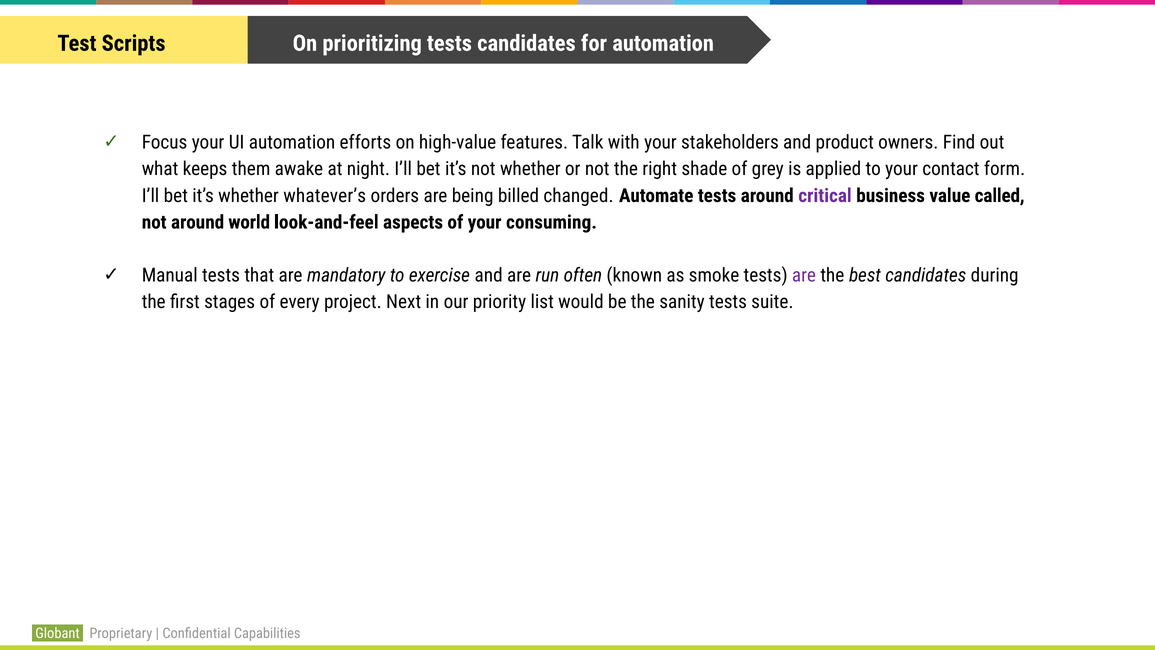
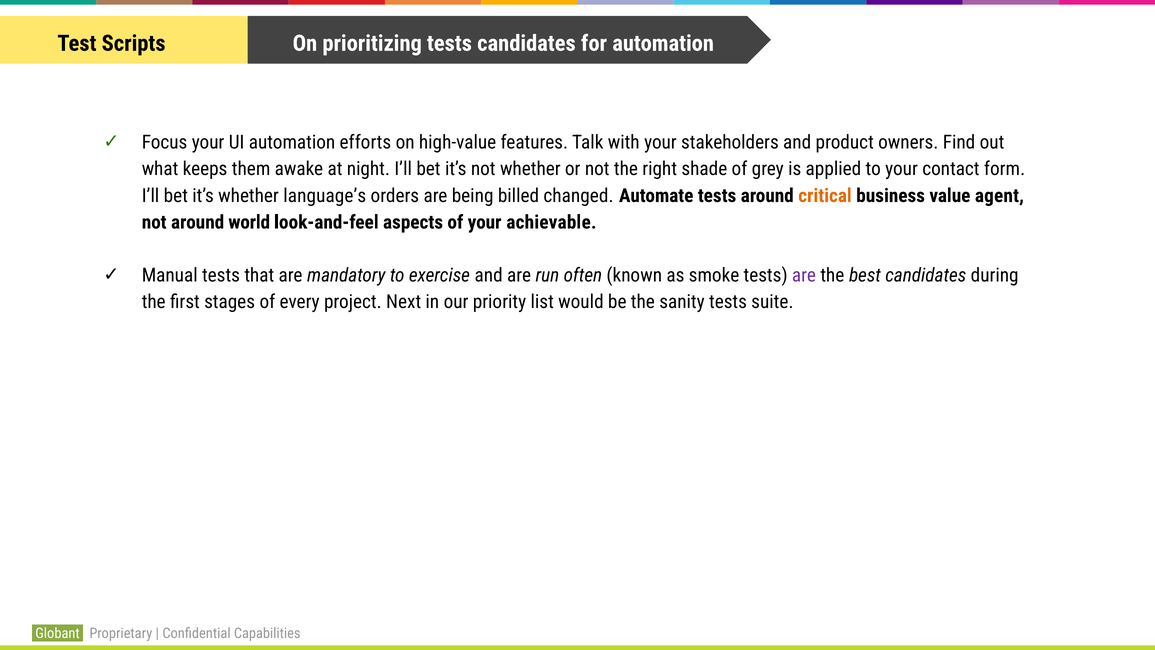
whatever’s: whatever’s -> language’s (325, 196)
critical colour: purple -> orange (825, 196)
called: called -> agent (999, 196)
consuming: consuming -> achievable (551, 222)
